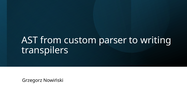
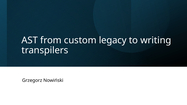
parser: parser -> legacy (113, 40)
